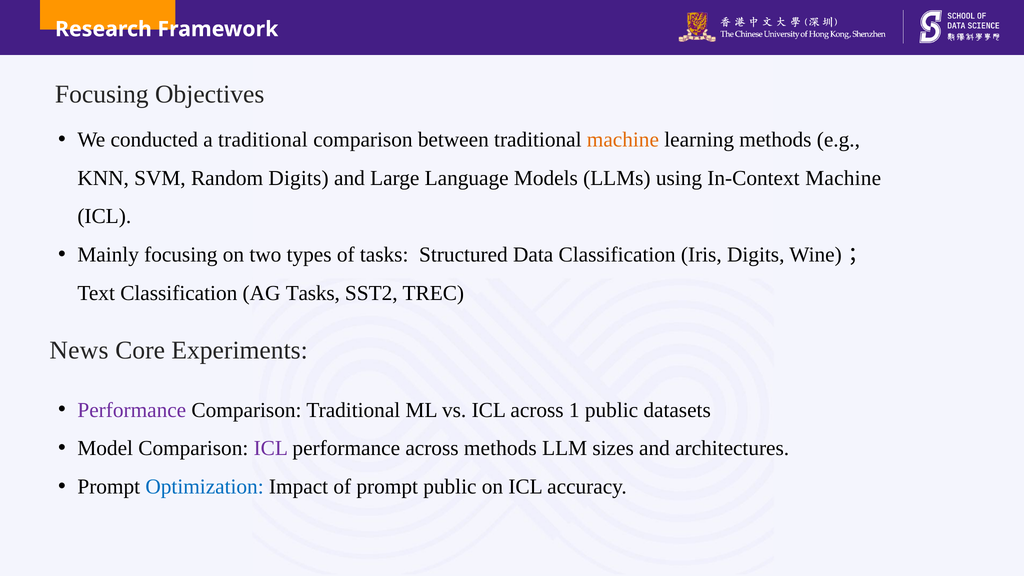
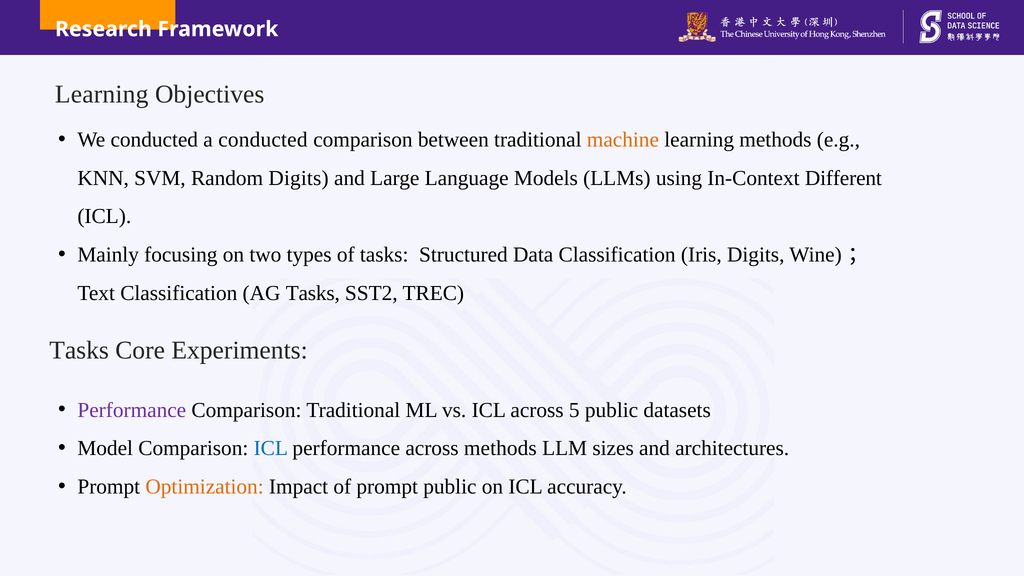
Focusing: Focusing -> Learning (102, 94)
a traditional: traditional -> conducted (263, 140)
In-Context Machine: Machine -> Different (843, 178)
News: News -> Tasks (79, 350)
1: 1 -> 5 (574, 410)
ICL colour: purple -> blue (271, 448)
Optimization colour: blue -> orange (205, 487)
